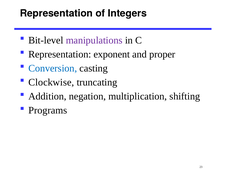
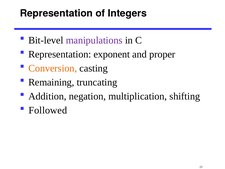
Conversion colour: blue -> orange (53, 68)
Clockwise: Clockwise -> Remaining (51, 82)
Programs: Programs -> Followed (48, 110)
